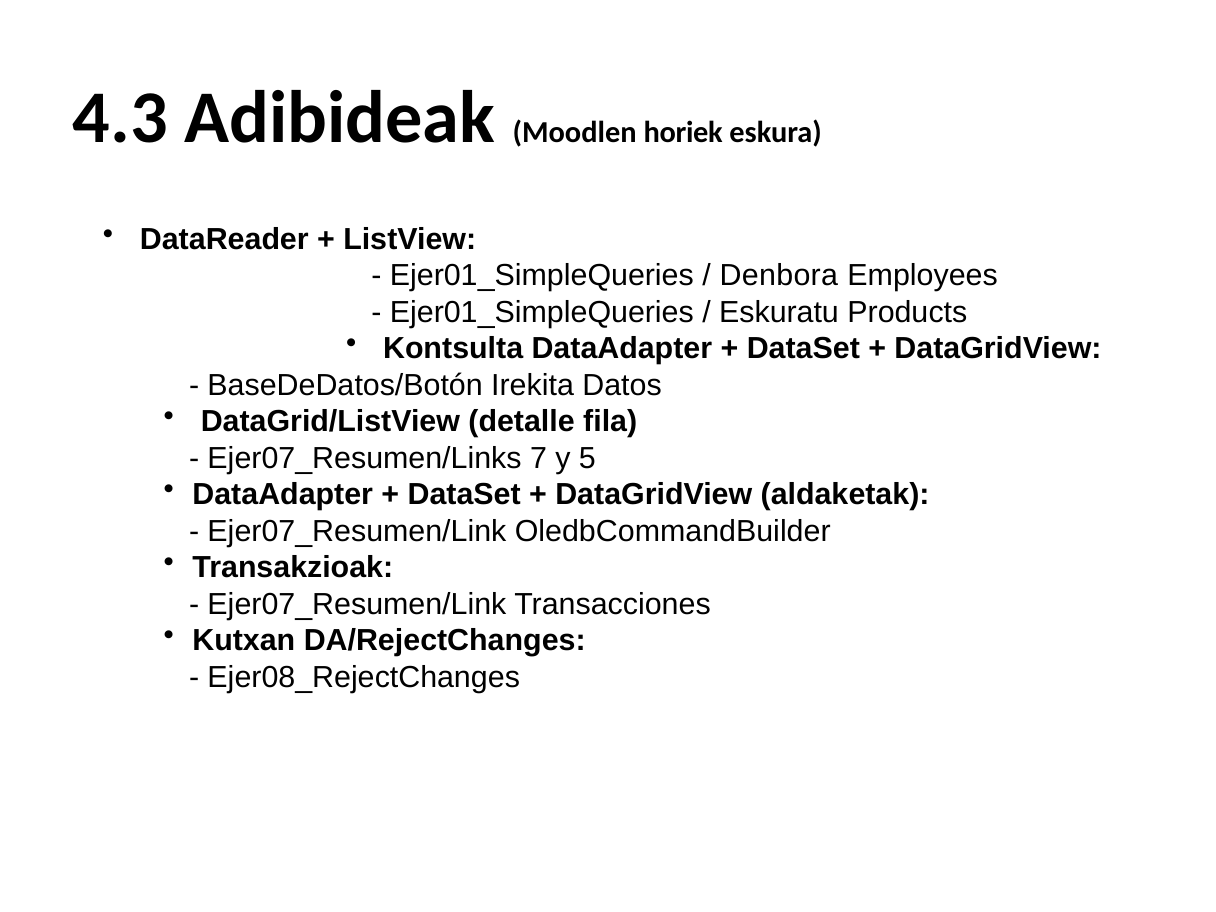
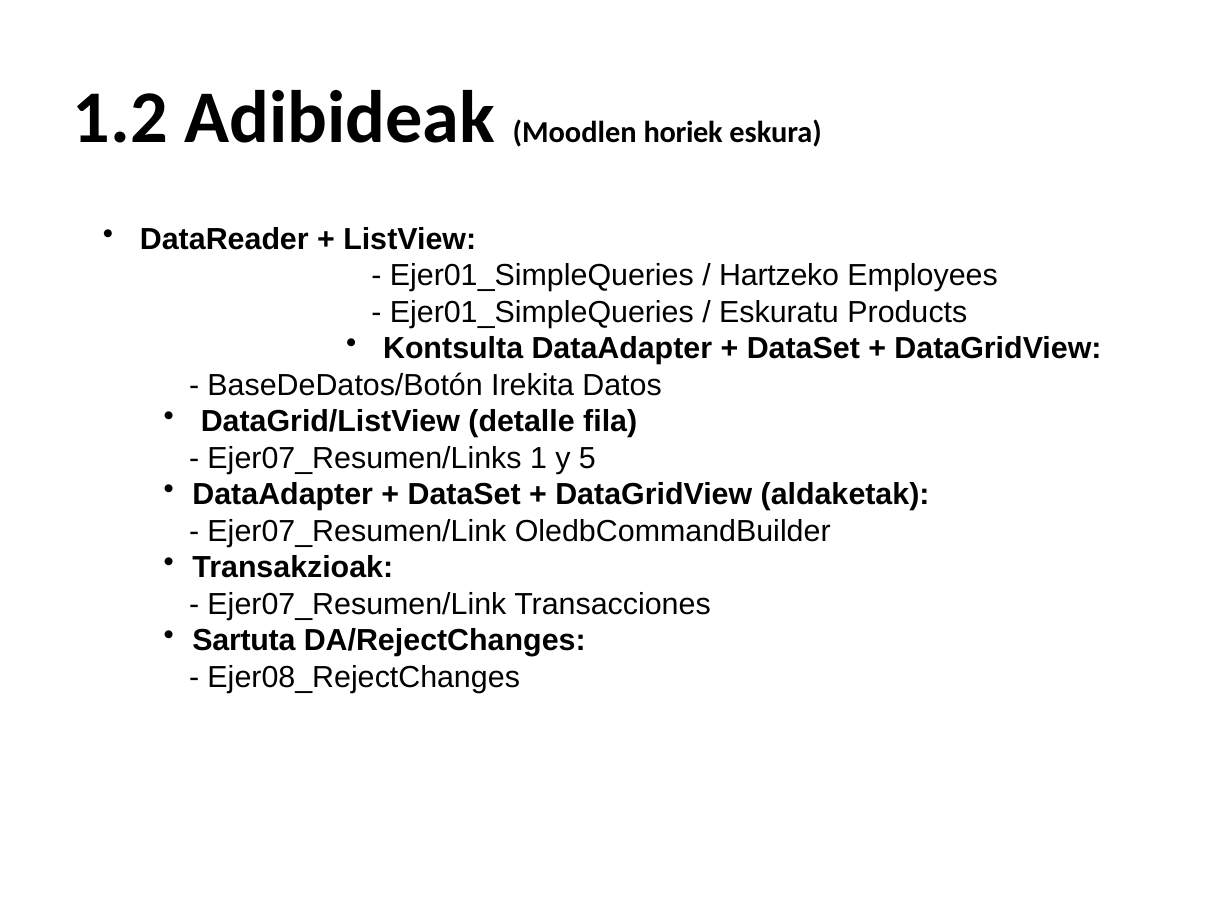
4.3: 4.3 -> 1.2 (120, 118)
Denbora: Denbora -> Hartzeko (779, 276)
7: 7 -> 1 (539, 458)
Kutxan: Kutxan -> Sartuta (244, 641)
